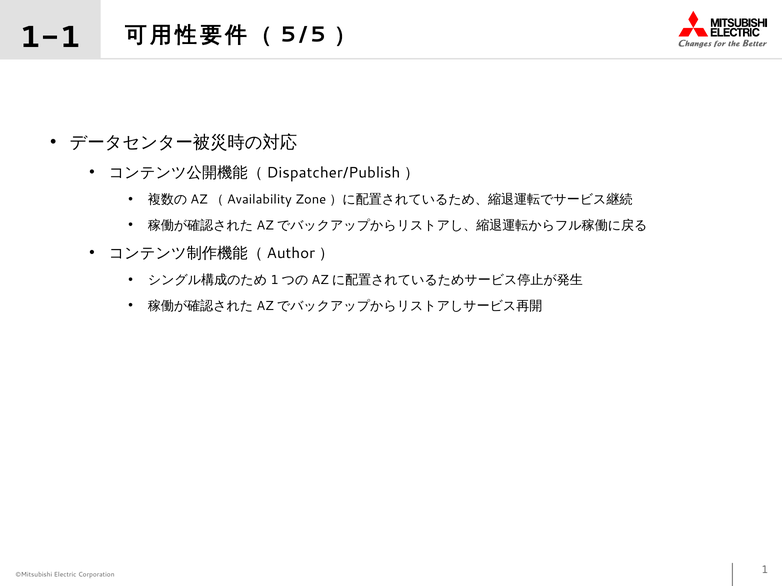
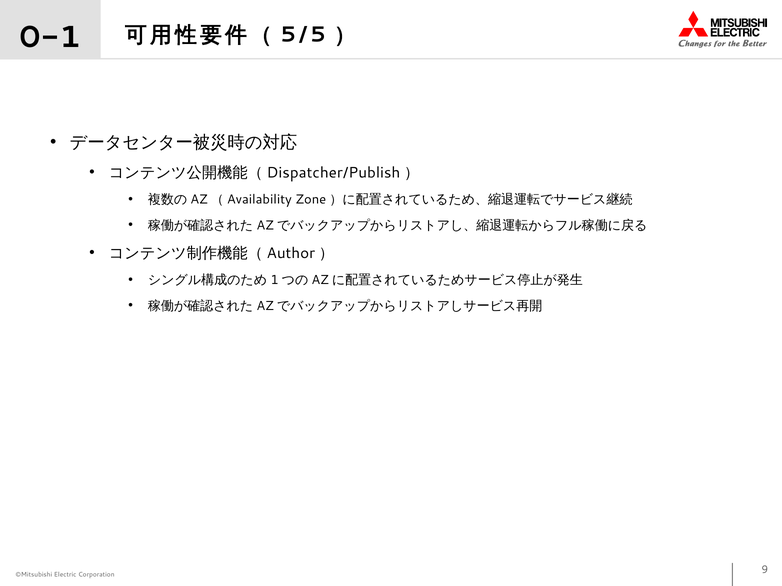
1-1: 1-1 -> 0-1 (50, 37)
1: 1 -> 9 (765, 570)
